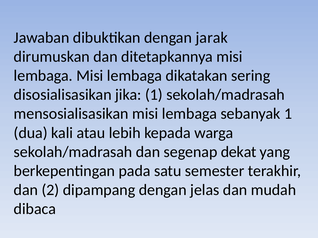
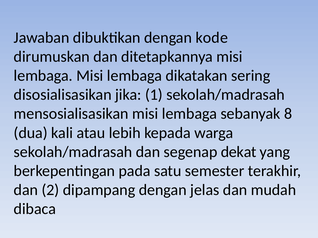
jarak: jarak -> kode (212, 38)
sebanyak 1: 1 -> 8 (288, 114)
